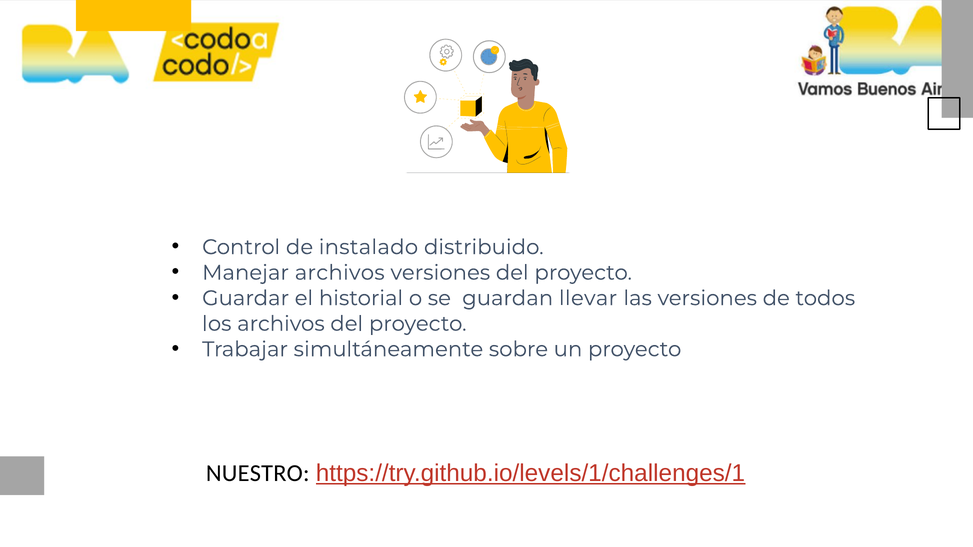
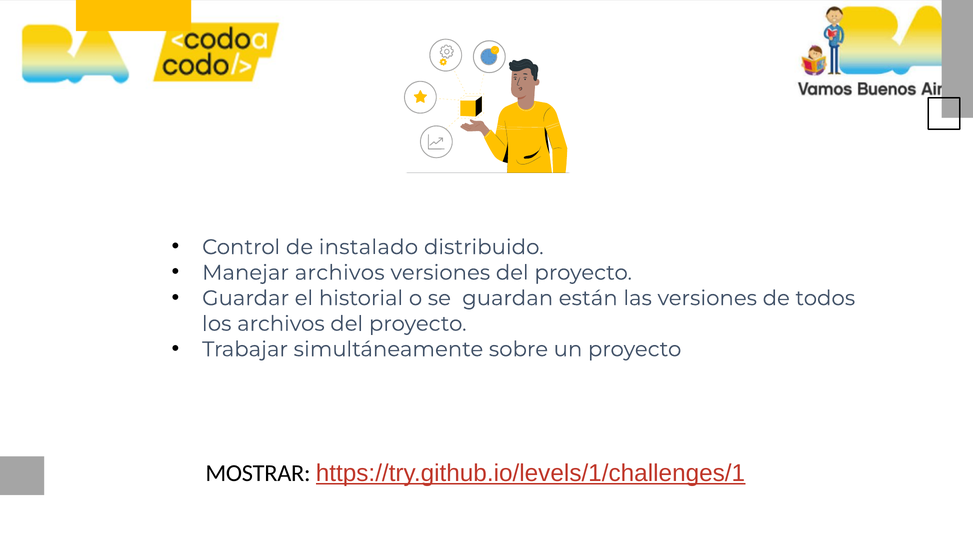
llevar: llevar -> están (588, 298)
NUESTRO: NUESTRO -> MOSTRAR (258, 473)
